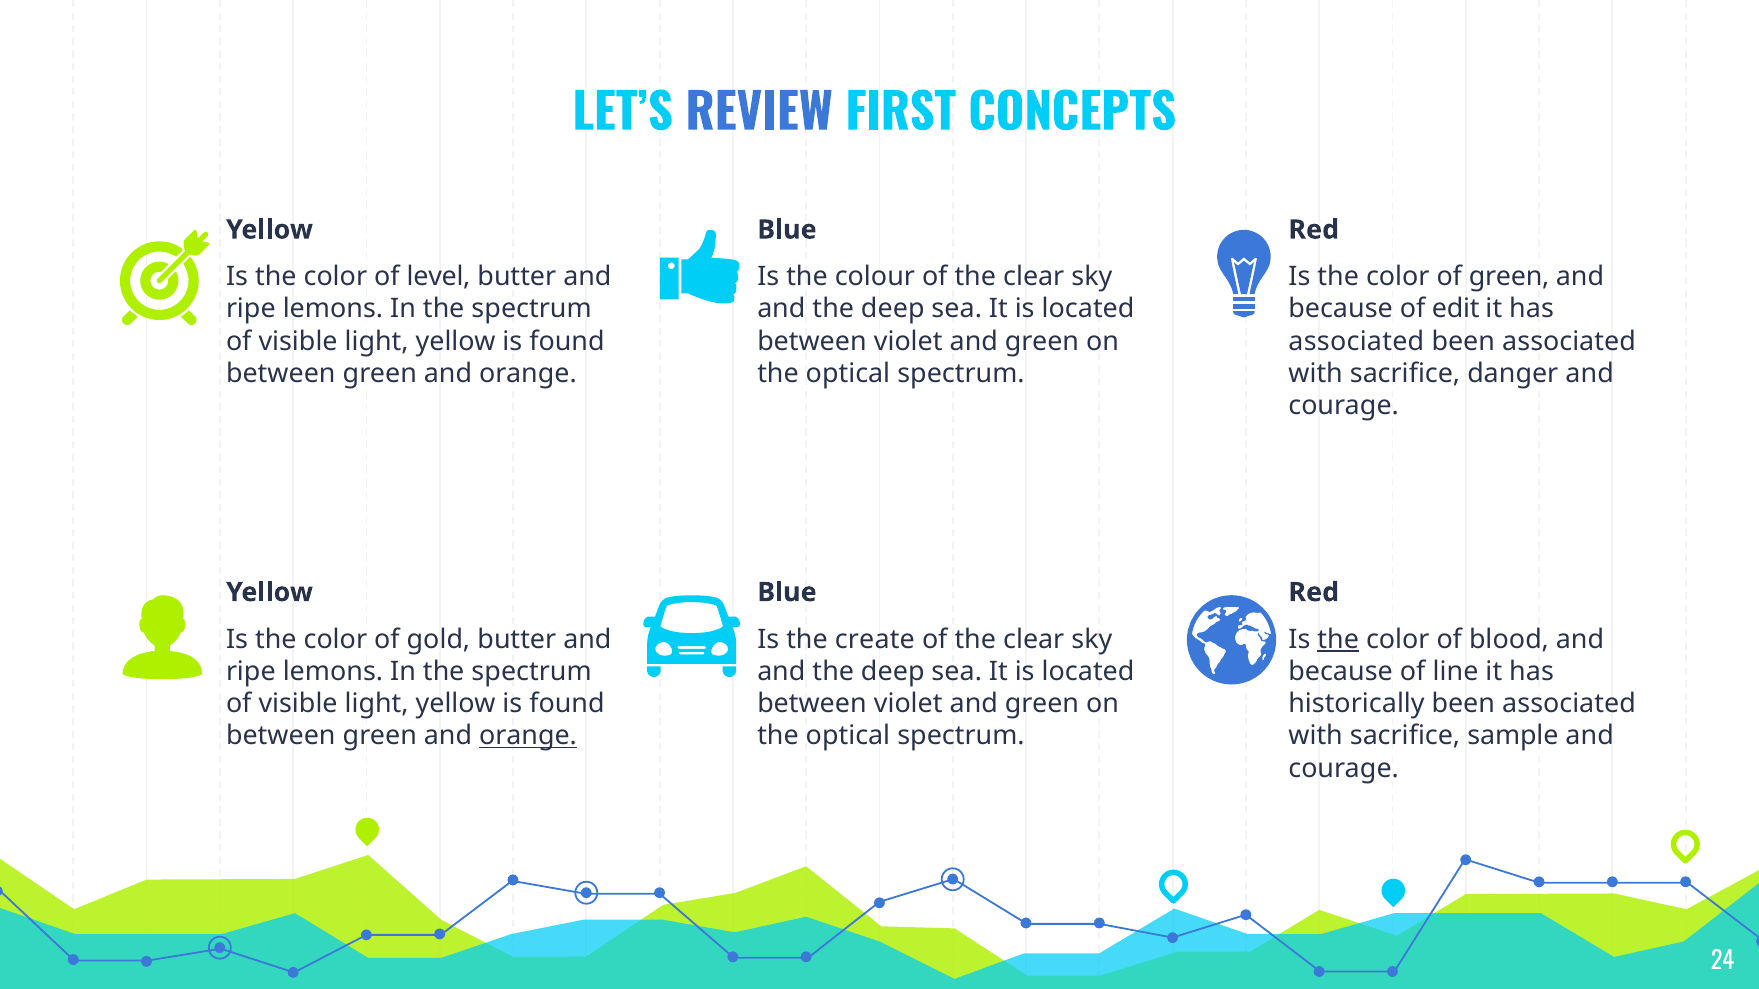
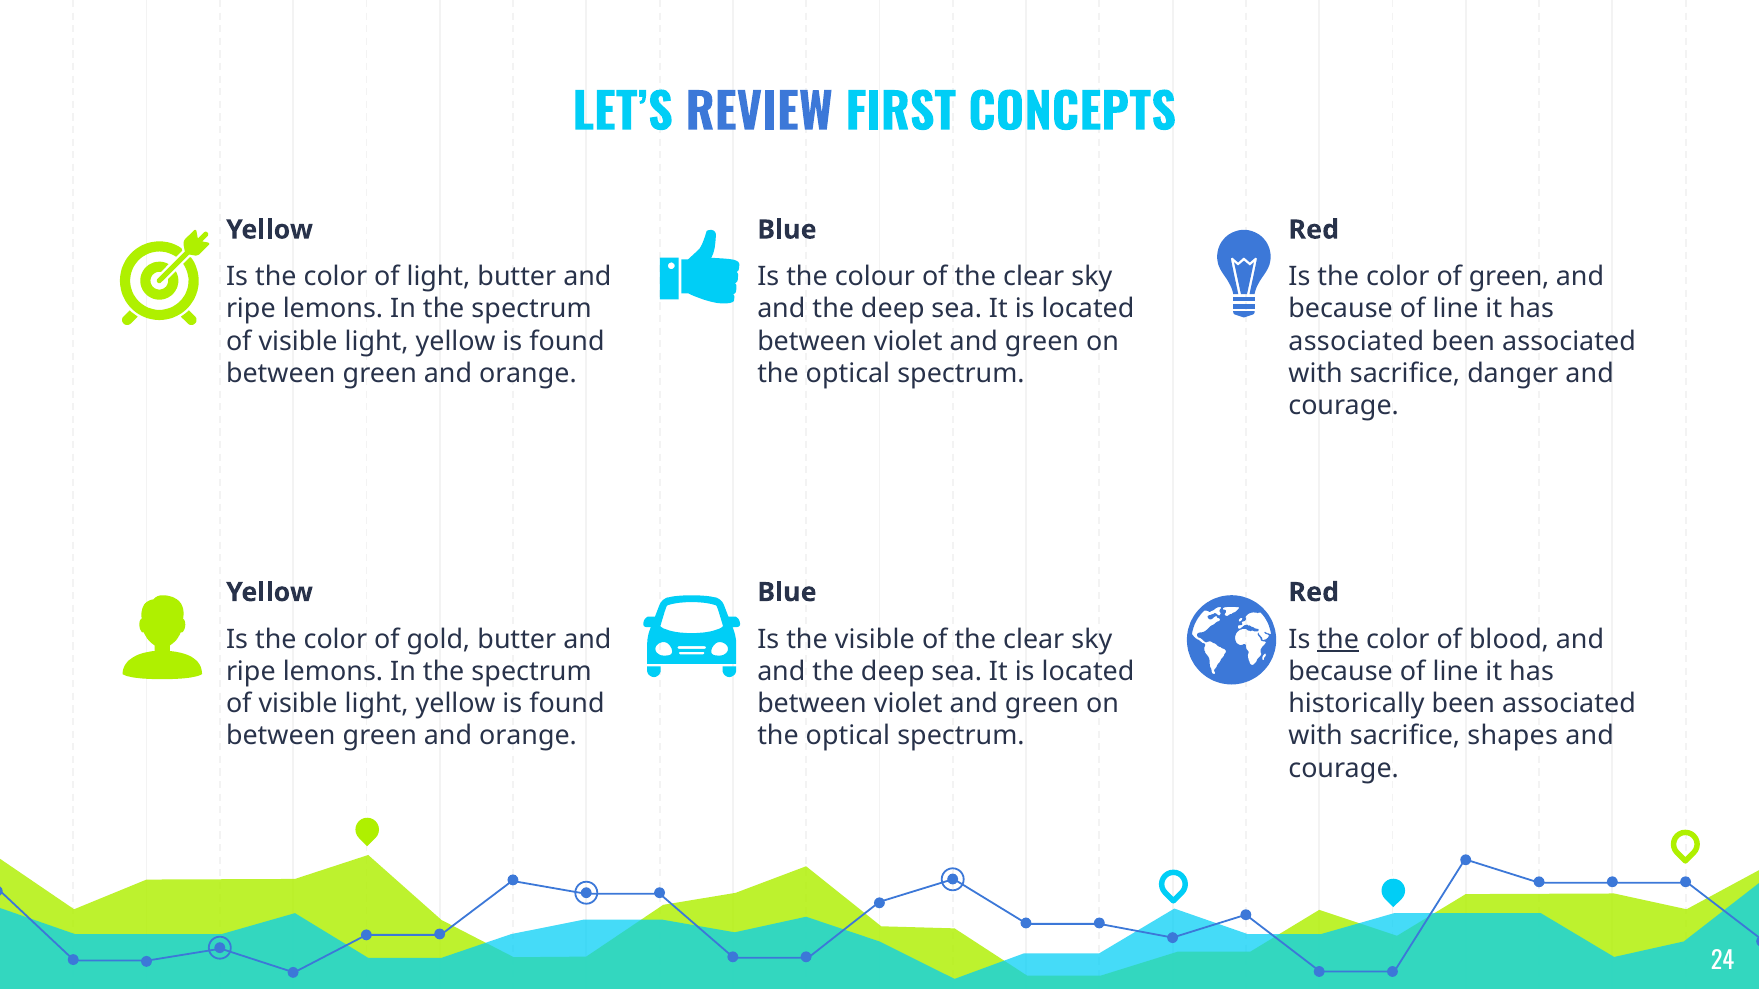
of level: level -> light (438, 277)
edit: edit -> line (1456, 309)
the create: create -> visible (875, 640)
orange underline: present -> none (528, 736)
sample: sample -> shapes (1513, 736)
